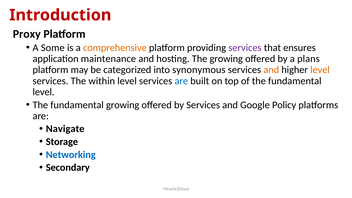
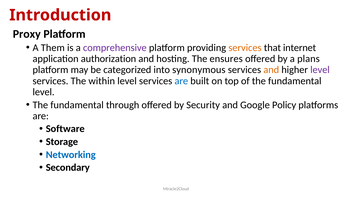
Some: Some -> Them (53, 48)
comprehensive colour: orange -> purple (115, 48)
services colour: purple -> orange (245, 48)
ensures: ensures -> internet (300, 48)
maintenance: maintenance -> authorization (108, 59)
The growing: growing -> ensures (226, 59)
level colour: orange -> purple (320, 70)
fundamental growing: growing -> through (123, 105)
by Services: Services -> Security (203, 105)
Navigate: Navigate -> Software (65, 129)
